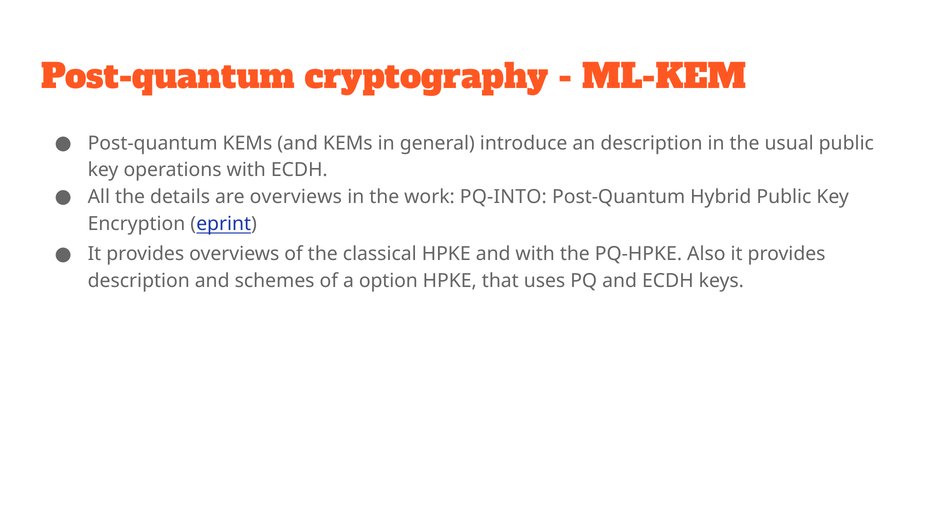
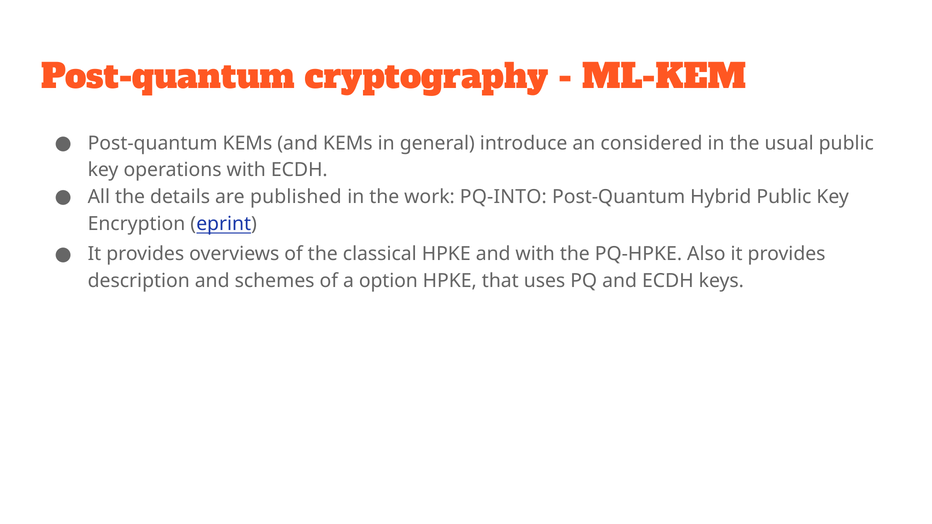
an description: description -> considered (651, 143)
are overviews: overviews -> published (296, 197)
